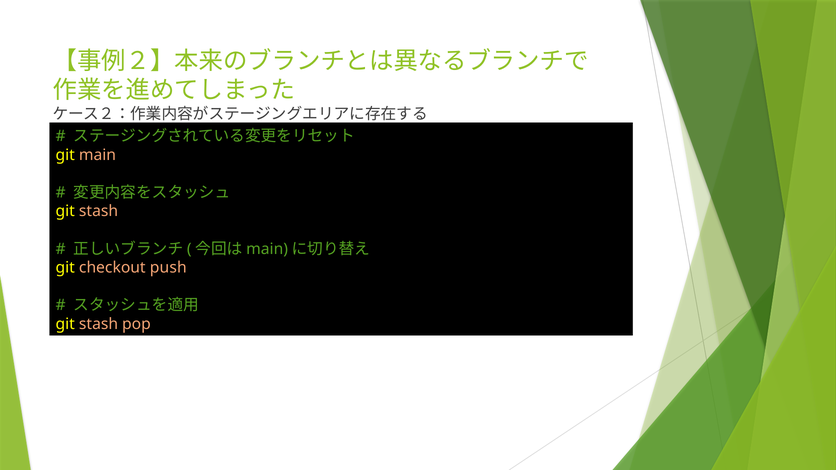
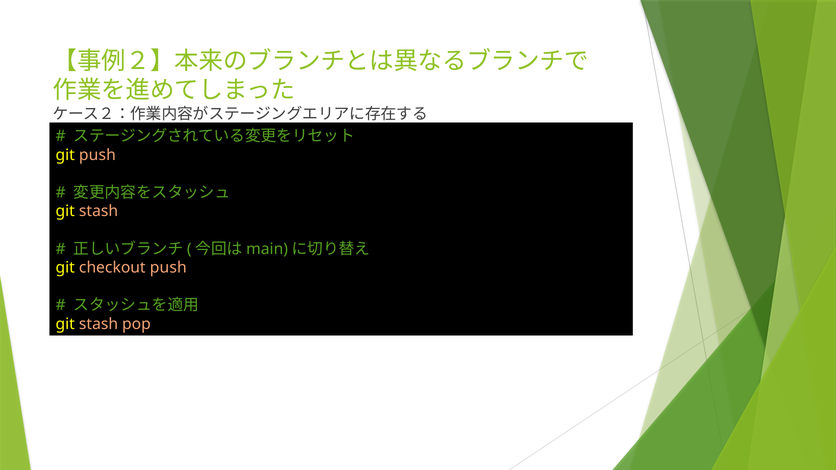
git main: main -> push (97, 155)
